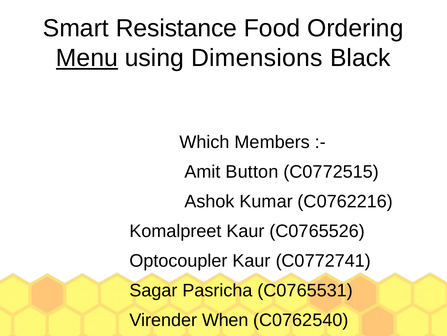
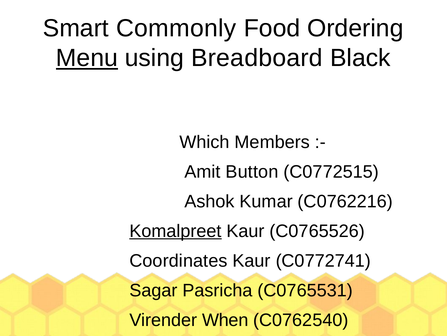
Resistance: Resistance -> Commonly (176, 28)
Dimensions: Dimensions -> Breadboard (257, 58)
Komalpreet underline: none -> present (175, 231)
Optocoupler: Optocoupler -> Coordinates (178, 260)
